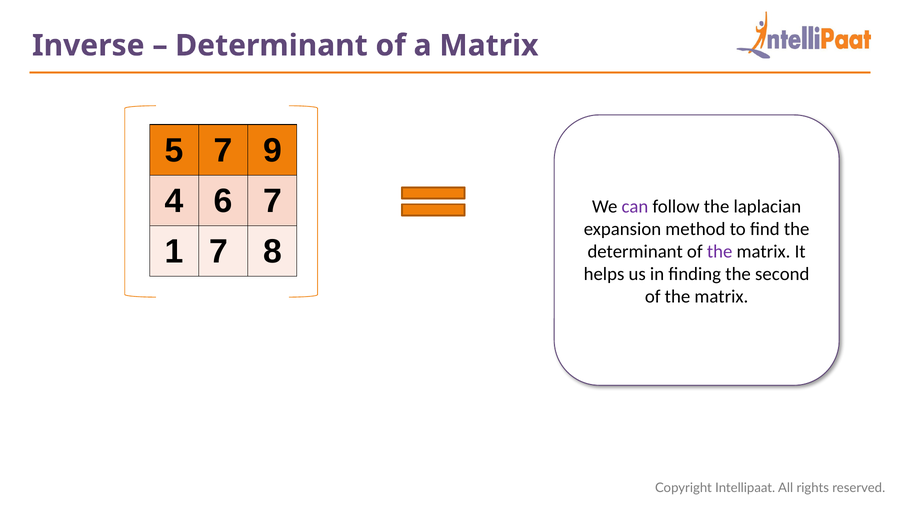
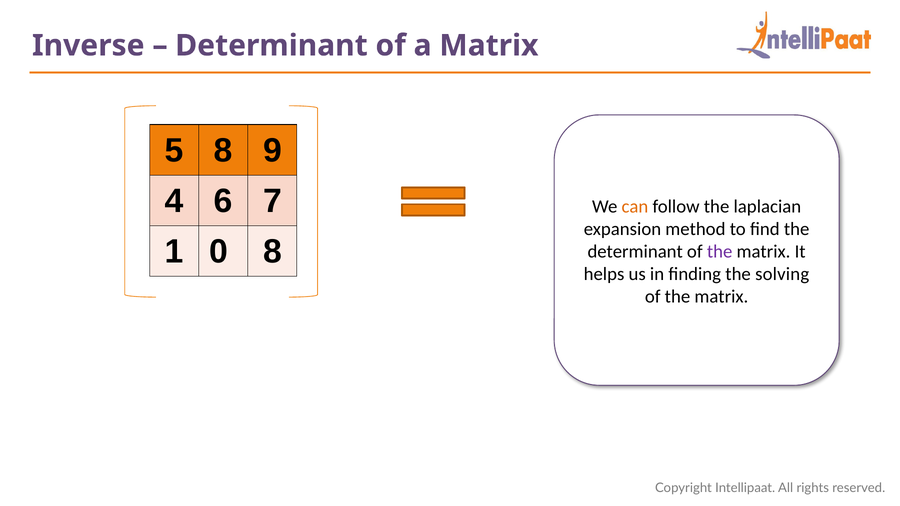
5 7: 7 -> 8 (223, 150)
can colour: purple -> orange (635, 207)
1 7: 7 -> 0 (219, 252)
second: second -> solving (782, 274)
